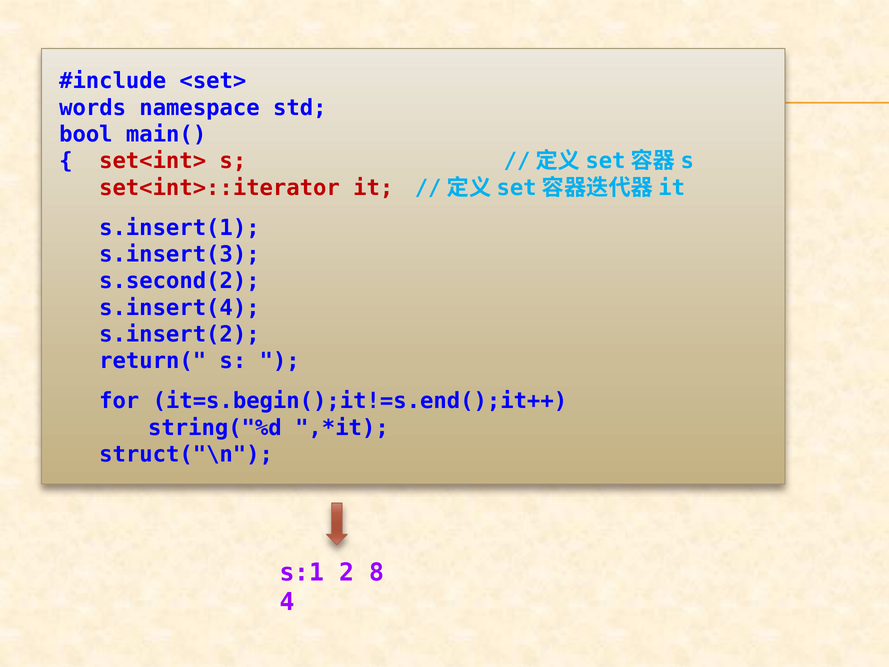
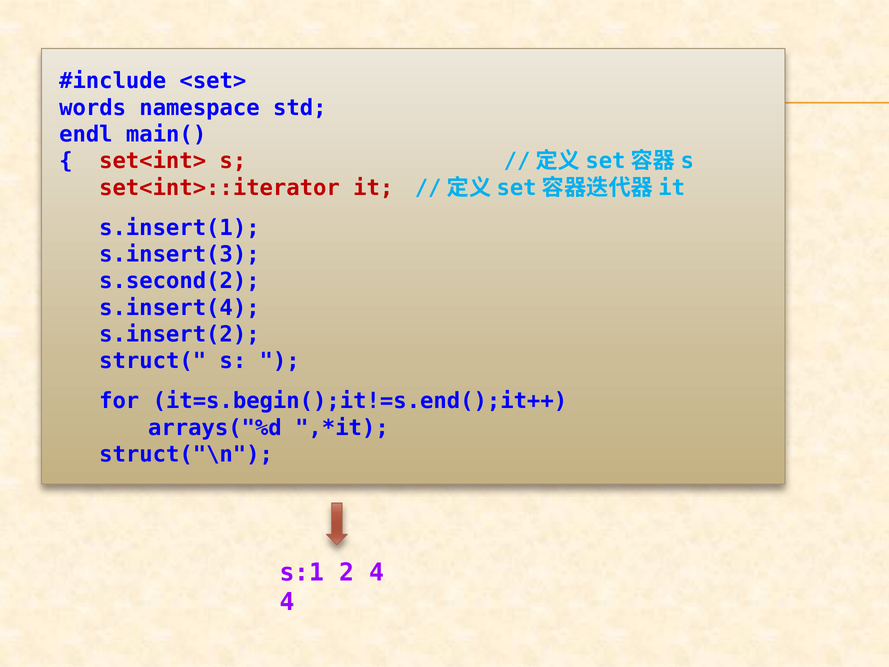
bool: bool -> endl (86, 134)
return(: return( -> struct( (153, 361)
string("%d: string("%d -> arrays("%d (215, 428)
2 8: 8 -> 4 (376, 572)
